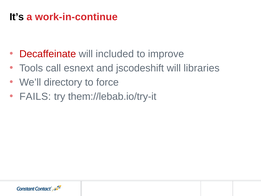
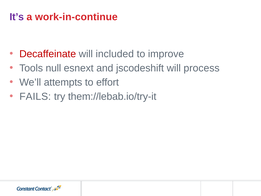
It’s colour: black -> purple (17, 17)
call: call -> null (53, 68)
libraries: libraries -> process (202, 68)
directory: directory -> attempts (63, 82)
force: force -> effort (108, 82)
